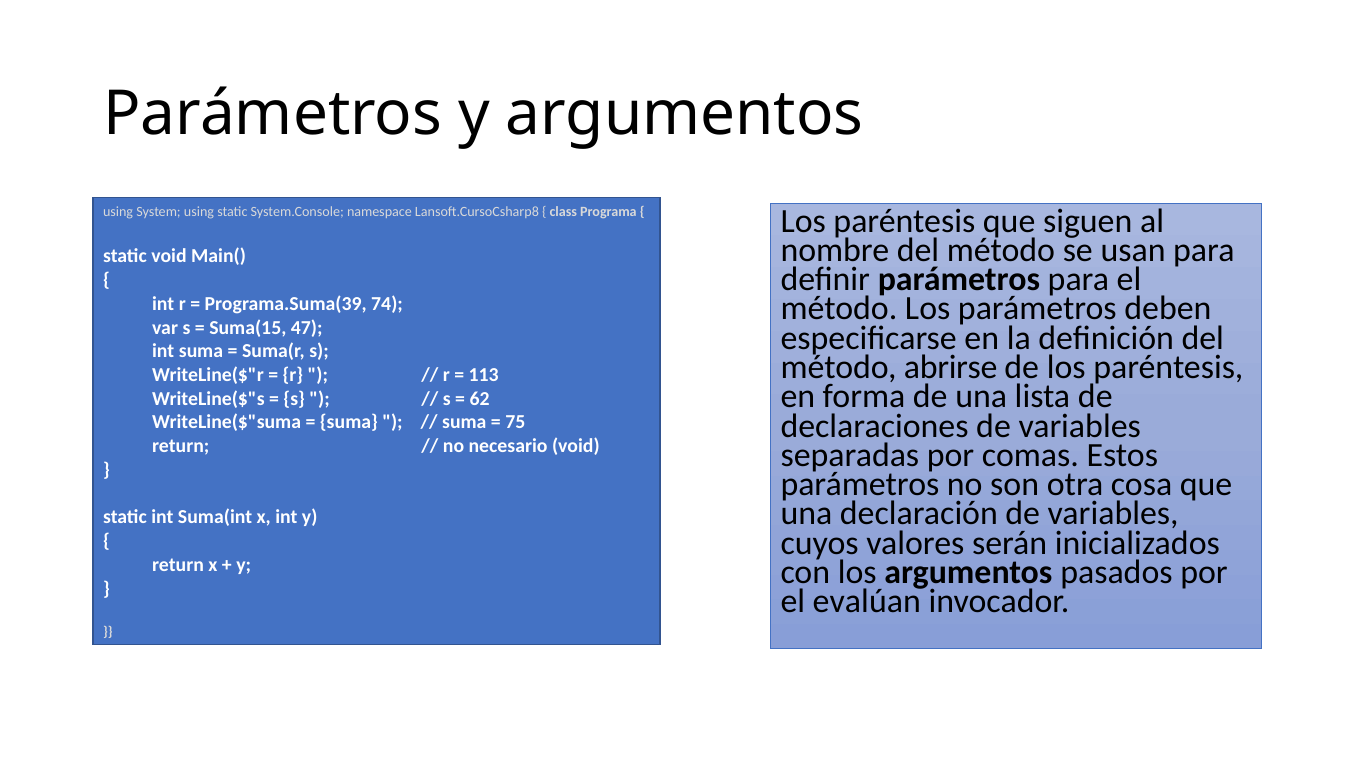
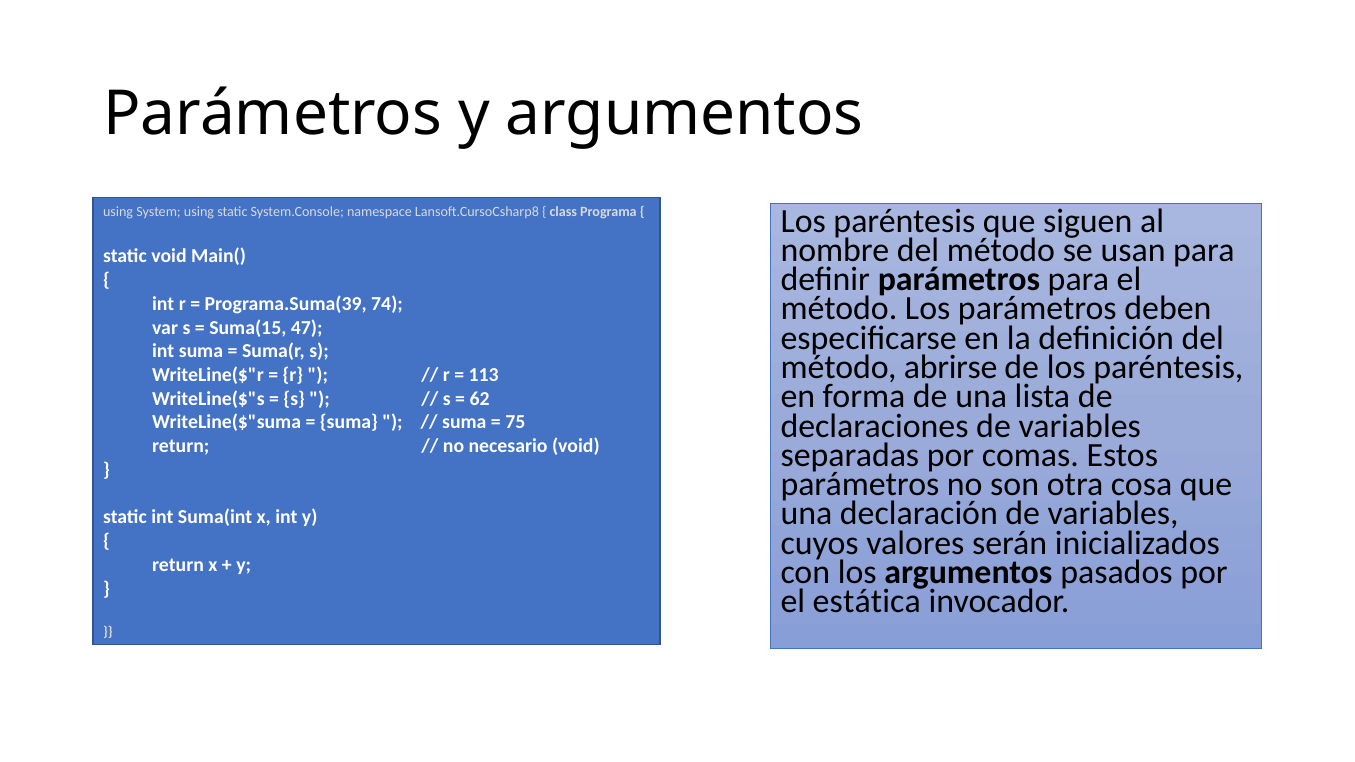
evalúan: evalúan -> estática (867, 602)
